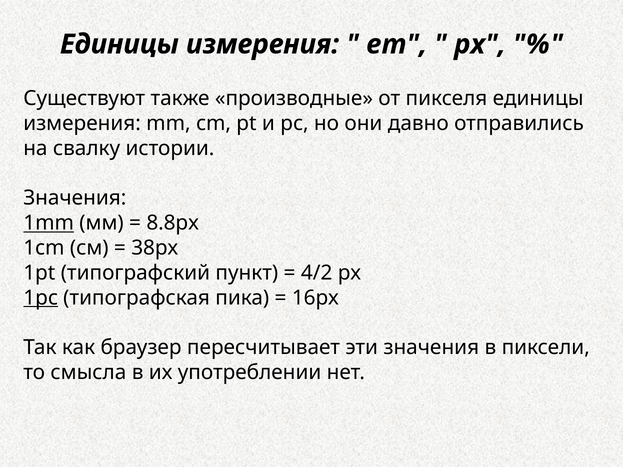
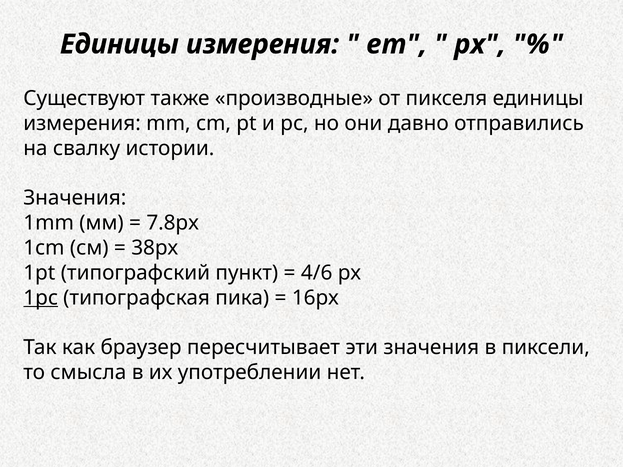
1mm underline: present -> none (49, 223)
8.8px: 8.8px -> 7.8px (173, 223)
4/2: 4/2 -> 4/6 (317, 273)
